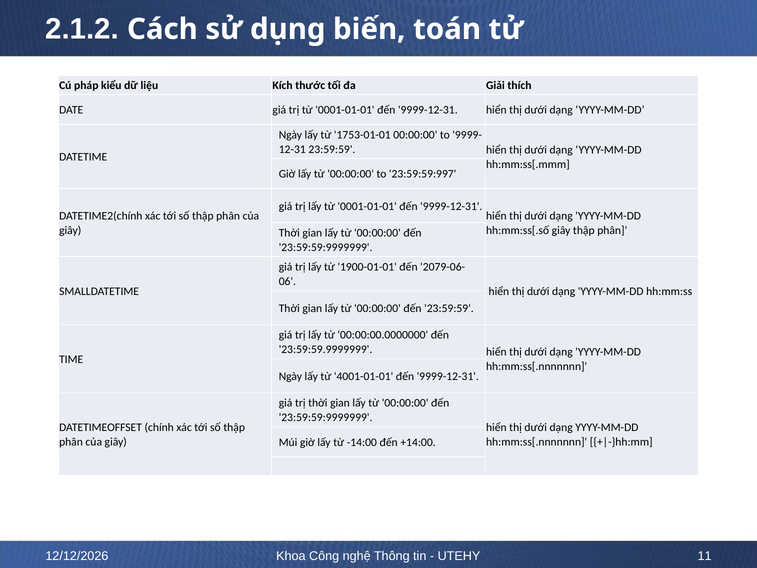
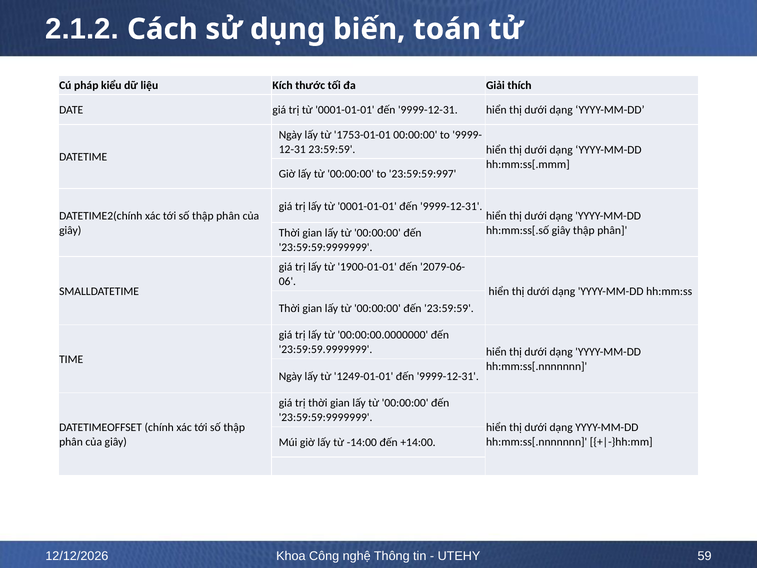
4001-01-01: 4001-01-01 -> 1249-01-01 (364, 376)
11: 11 -> 59 (705, 556)
